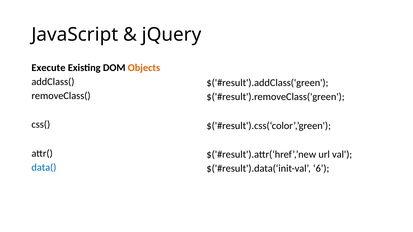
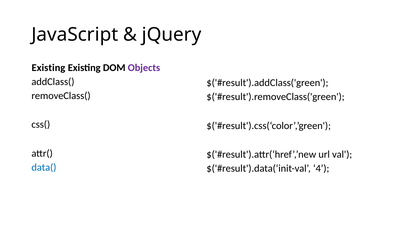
Execute: Execute -> Existing (48, 68)
Objects colour: orange -> purple (144, 68)
6: 6 -> 4 (321, 169)
